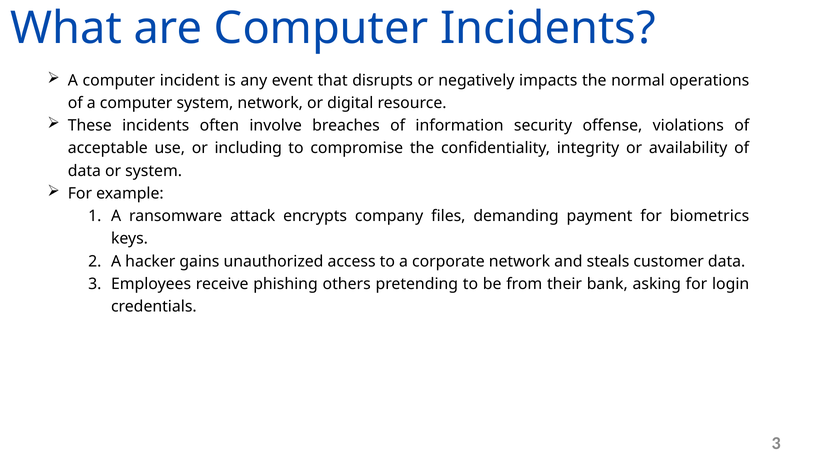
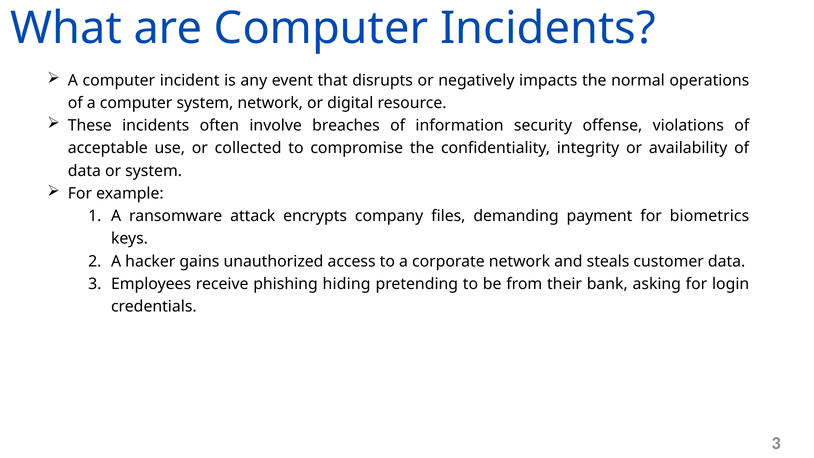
including: including -> collected (248, 148)
others: others -> hiding (347, 284)
